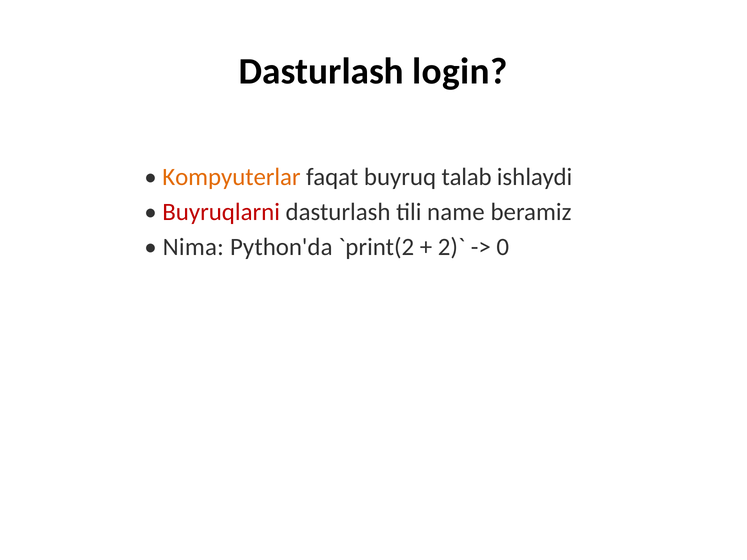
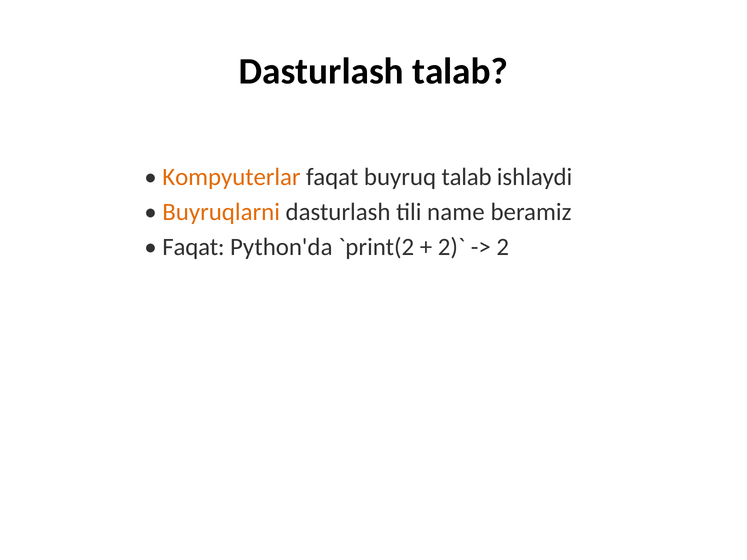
Dasturlash login: login -> talab (460, 72)
Buyruqlarni colour: red -> orange (221, 212)
Nima: Nima -> Faqat (193, 247)
0: 0 -> 2 (503, 247)
